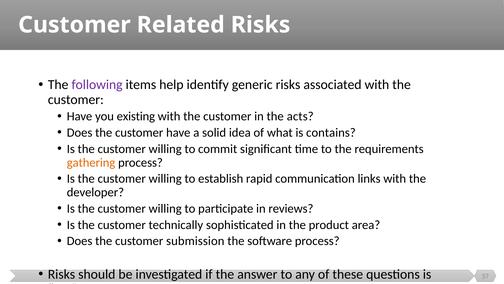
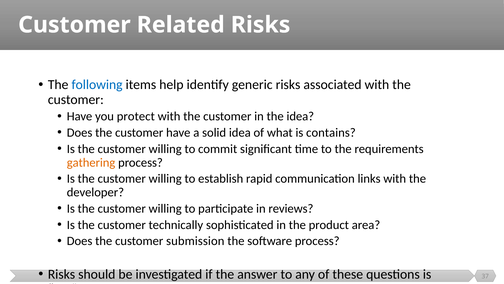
following colour: purple -> blue (97, 85)
existing: existing -> protect (136, 116)
the acts: acts -> idea (300, 116)
